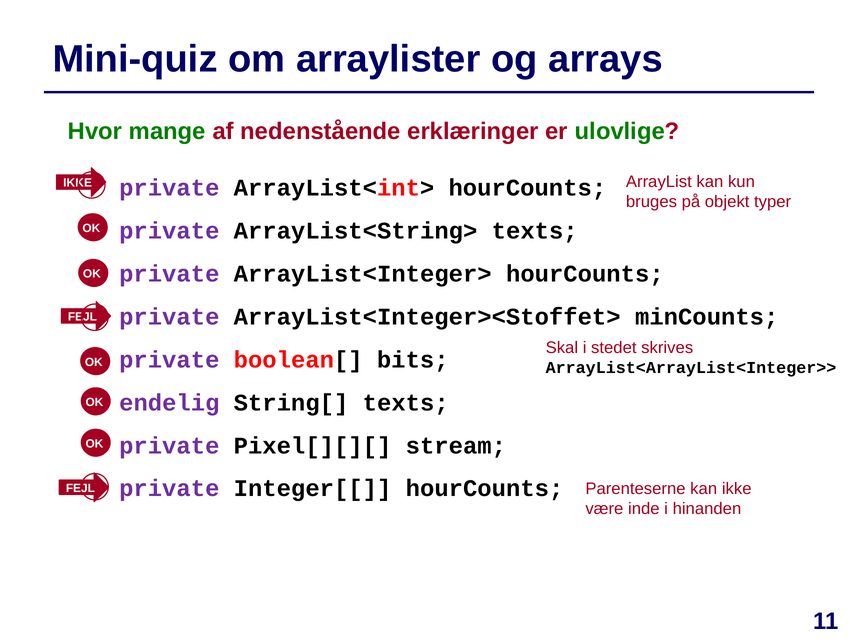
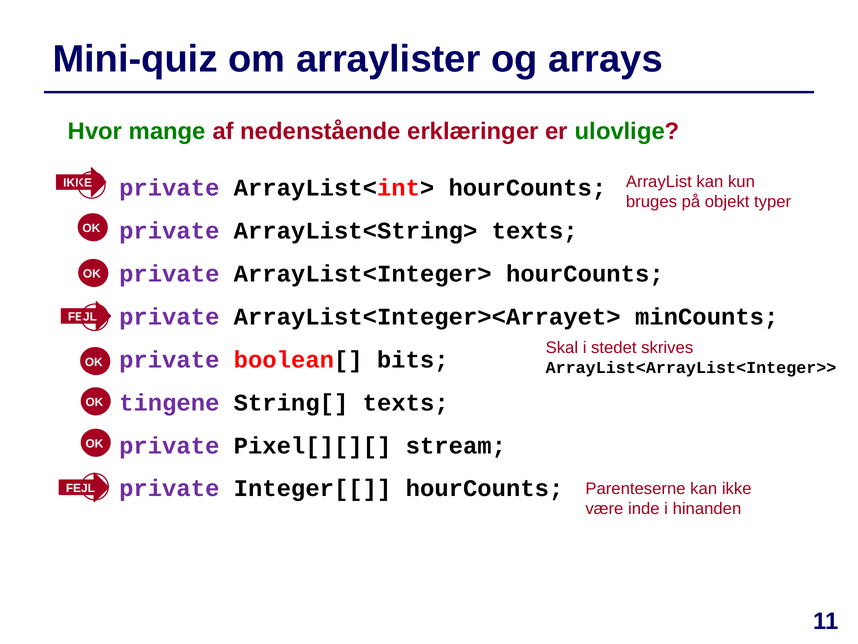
ArrayList<Integer><Stoffet>: ArrayList<Integer><Stoffet> -> ArrayList<Integer><Arrayet> (427, 317)
endelig: endelig -> tingene (169, 402)
